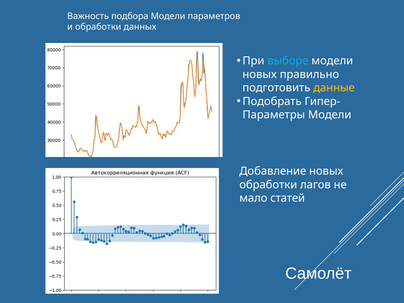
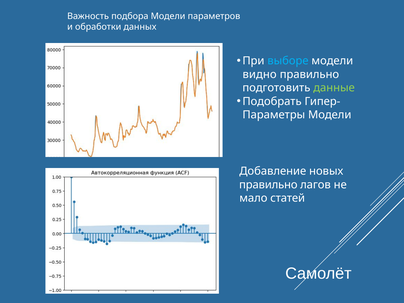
новых: новых -> видно (260, 74)
данные colour: yellow -> light green (334, 88)
обработки: обработки -> правильно (268, 185)
